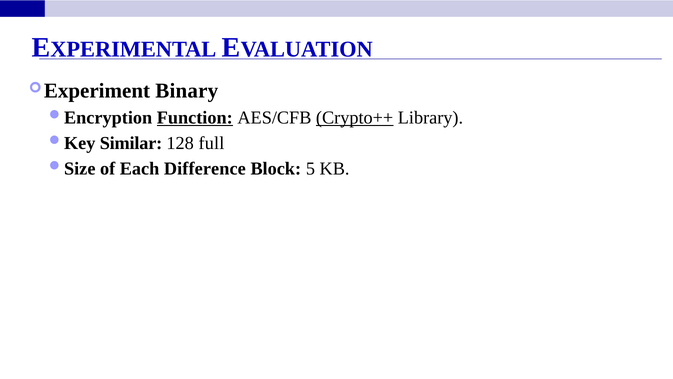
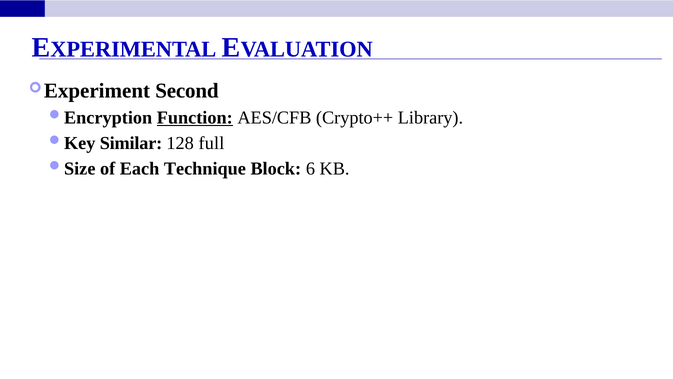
Binary: Binary -> Second (187, 91)
Crypto++ underline: present -> none (355, 118)
Difference: Difference -> Technique (205, 169)
5: 5 -> 6 (311, 169)
